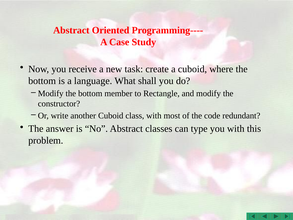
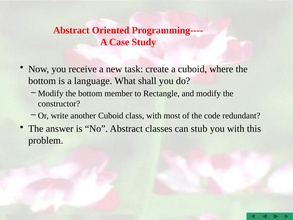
type: type -> stub (199, 129)
